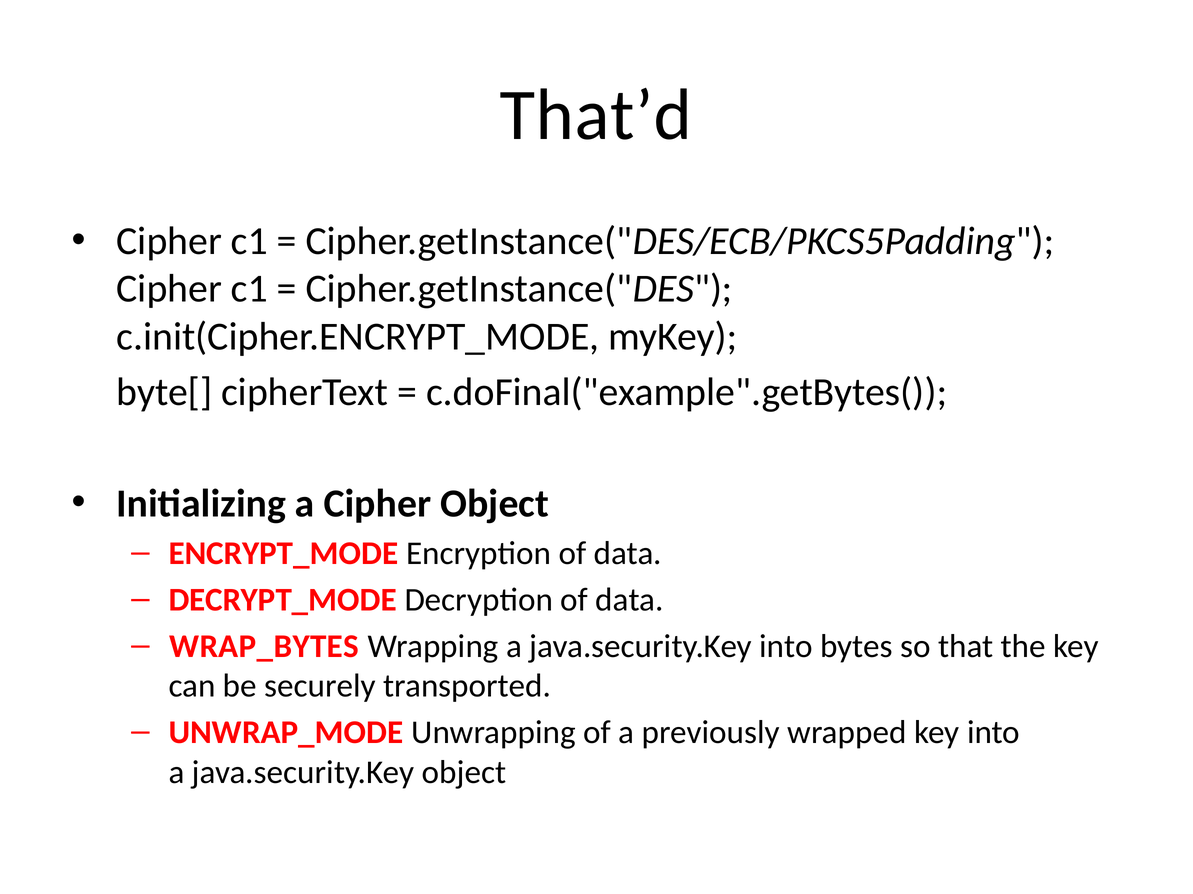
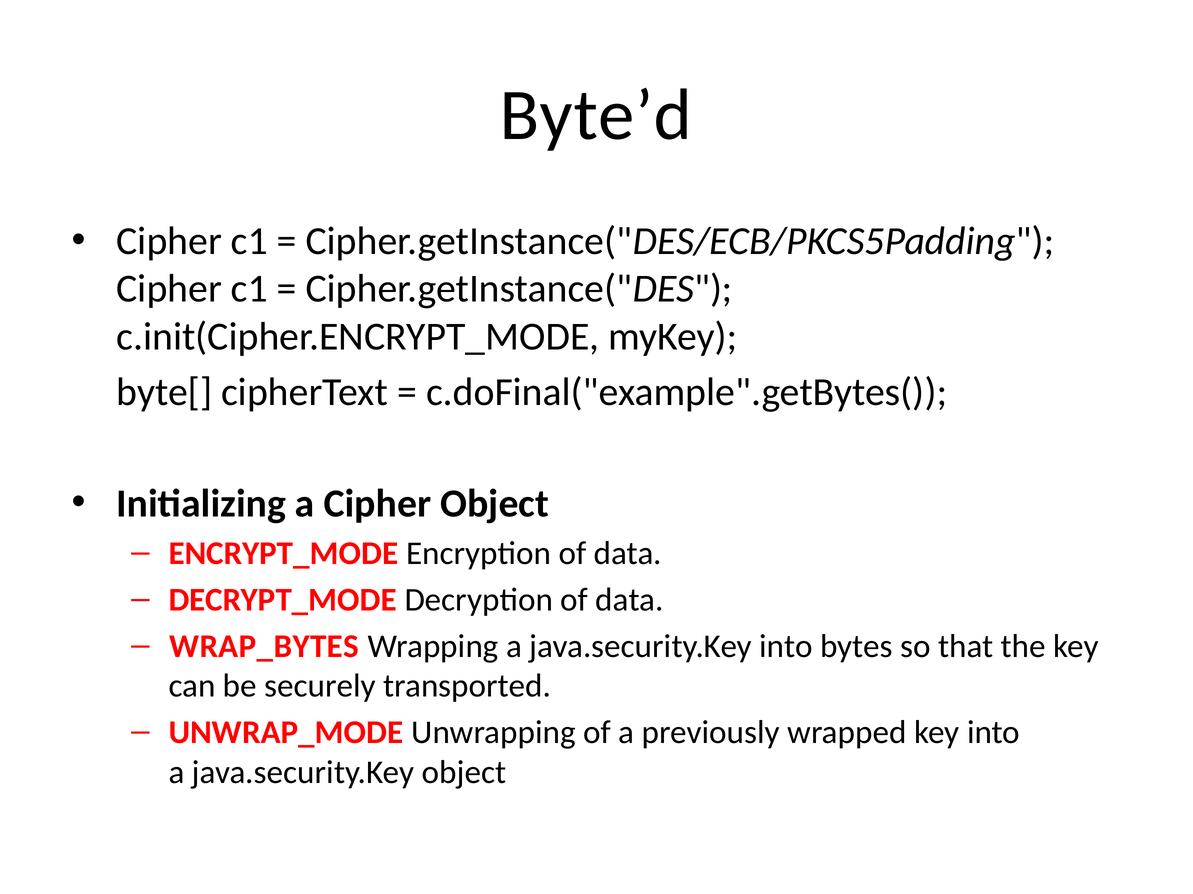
That’d: That’d -> Byte’d (596, 115)
